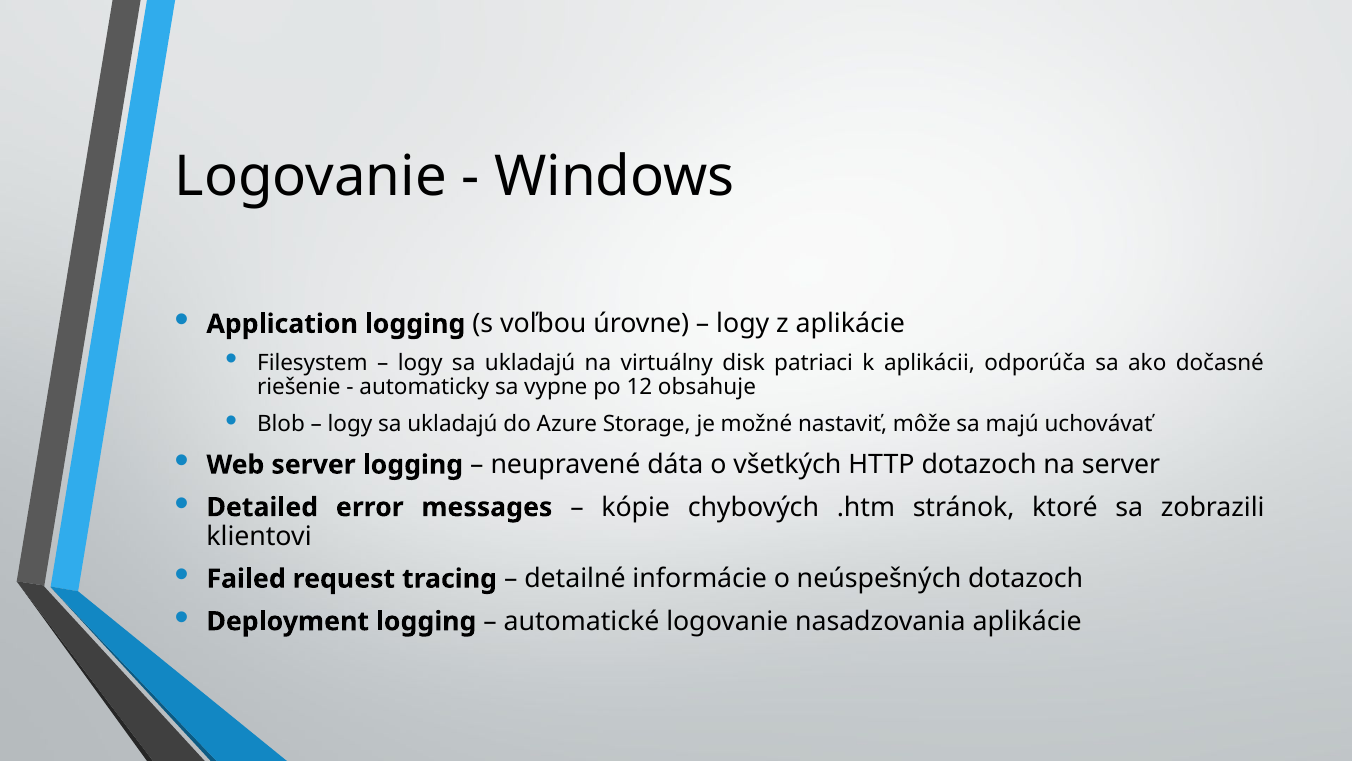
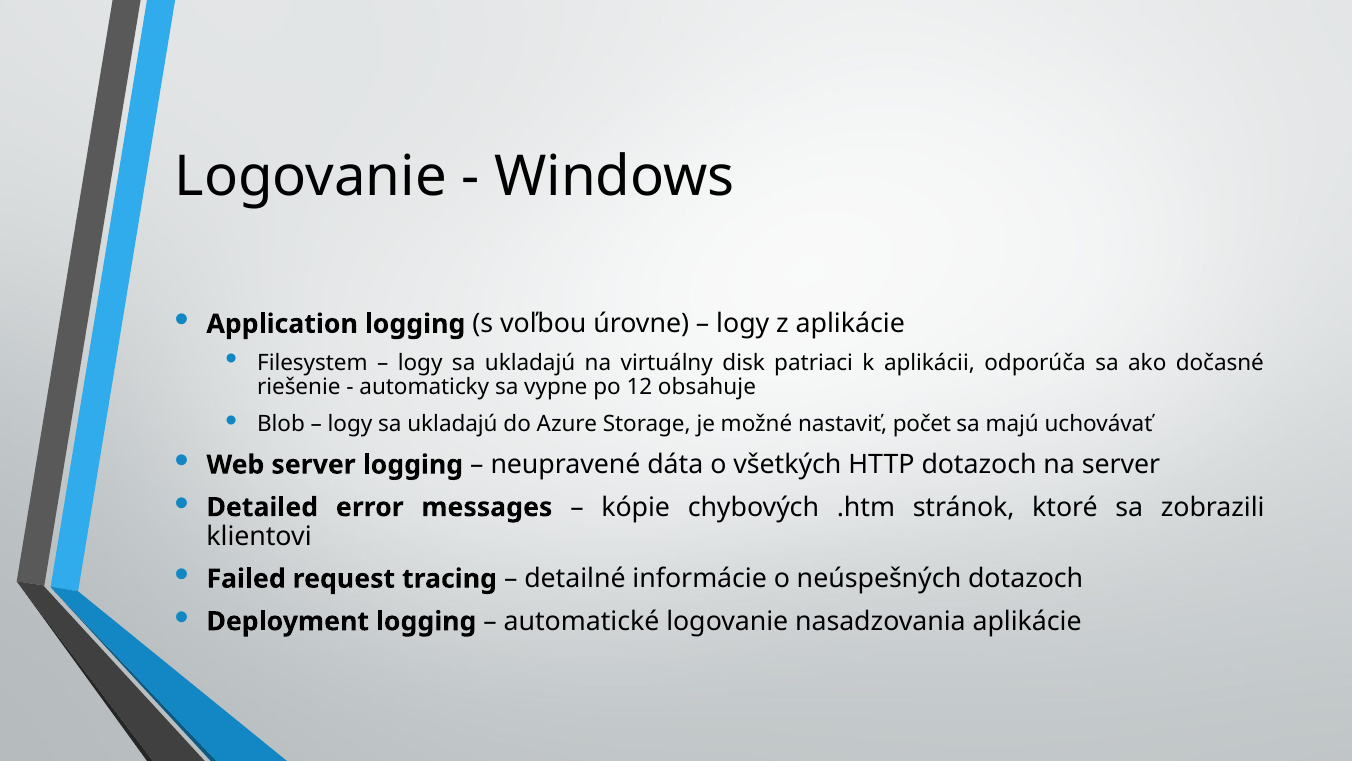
môže: môže -> počet (922, 424)
